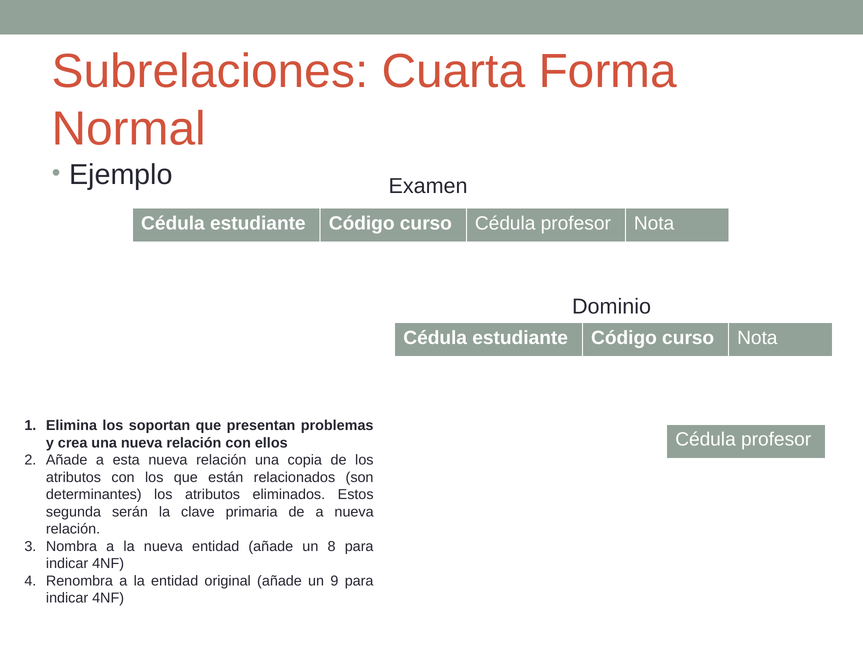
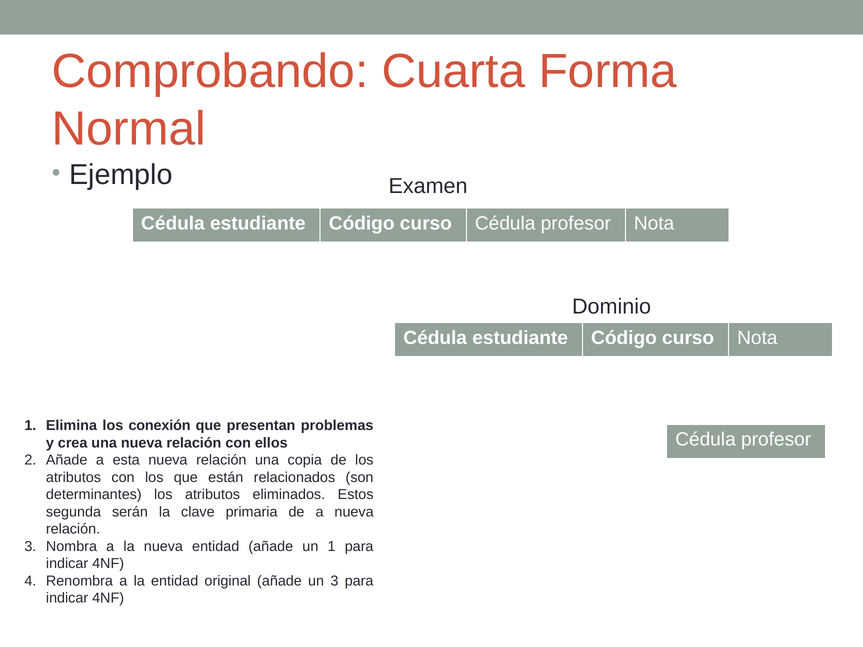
Subrelaciones: Subrelaciones -> Comprobando (210, 72)
soportan: soportan -> conexión (160, 426)
un 8: 8 -> 1 (332, 547)
un 9: 9 -> 3 (334, 581)
